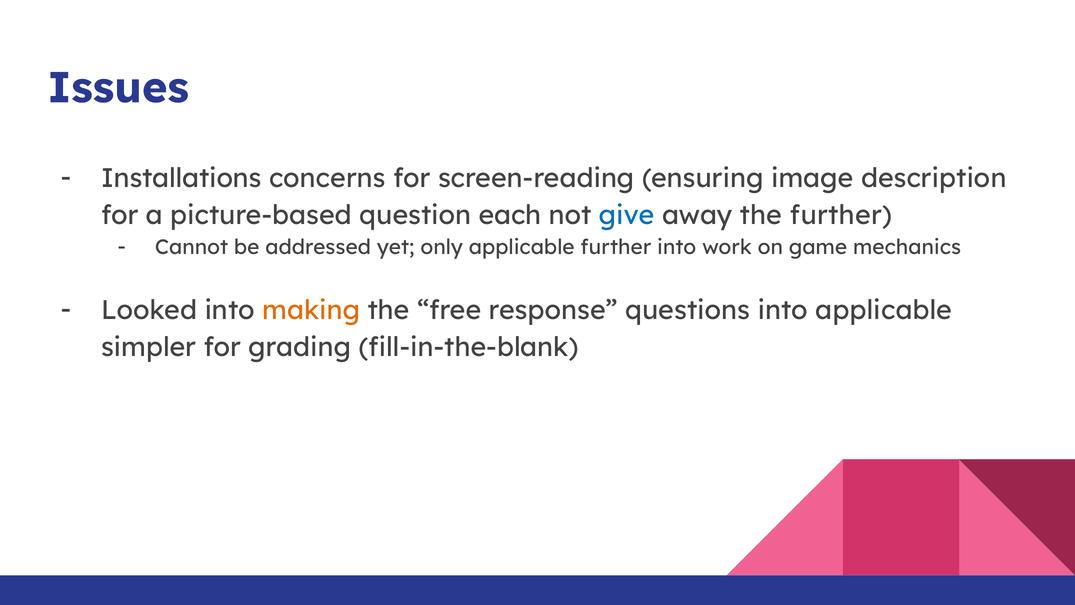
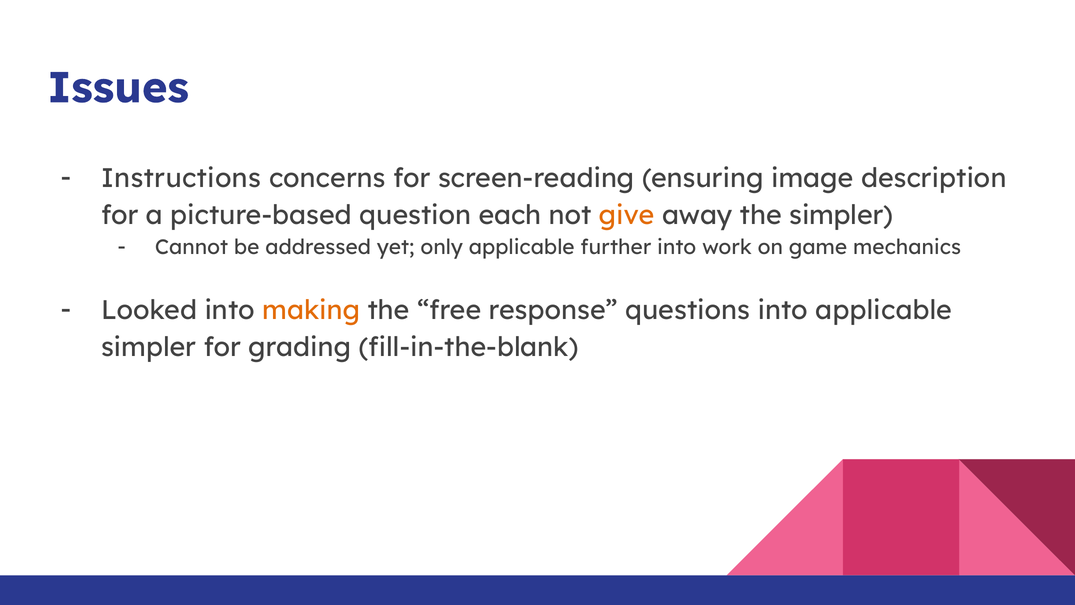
Installations: Installations -> Instructions (181, 178)
give colour: blue -> orange (627, 215)
the further: further -> simpler (841, 215)
